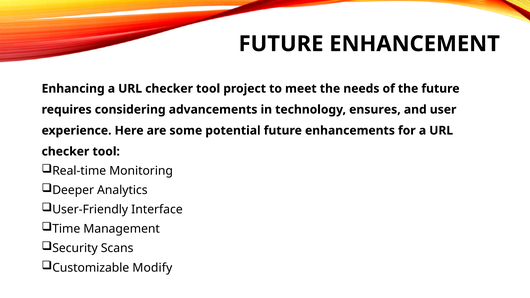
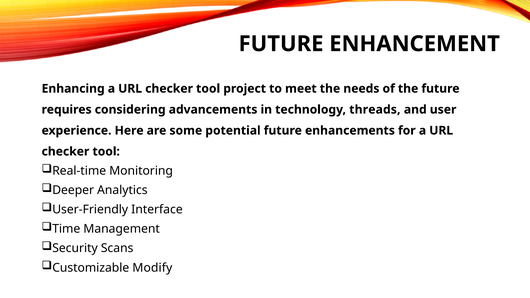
ensures: ensures -> threads (375, 110)
